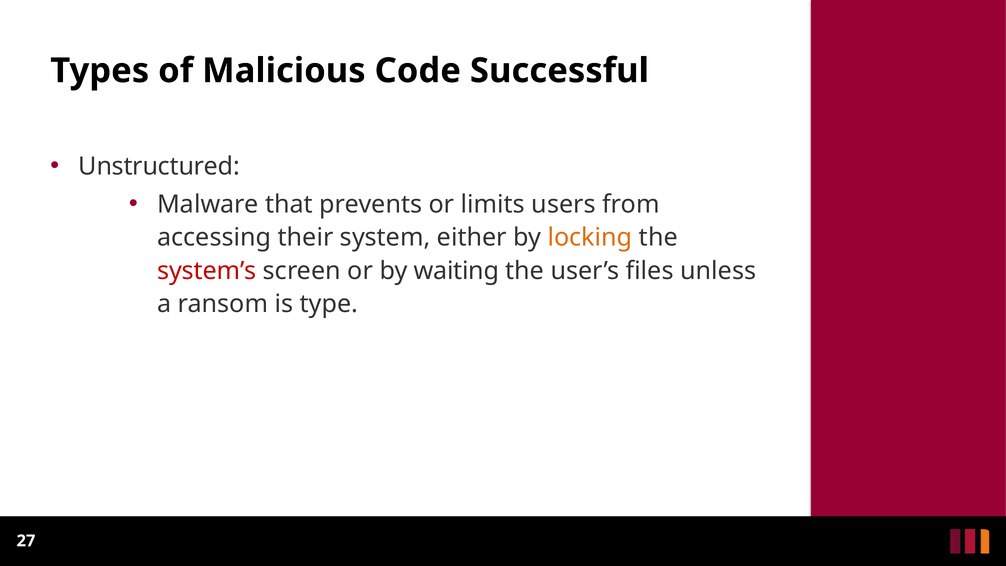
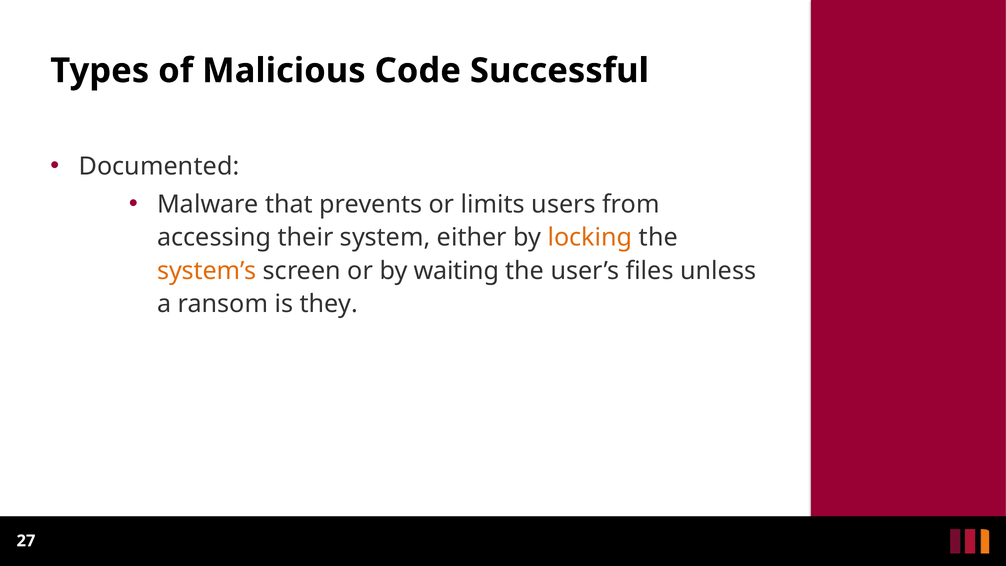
Unstructured: Unstructured -> Documented (159, 166)
system’s colour: red -> orange (207, 271)
type: type -> they (329, 304)
